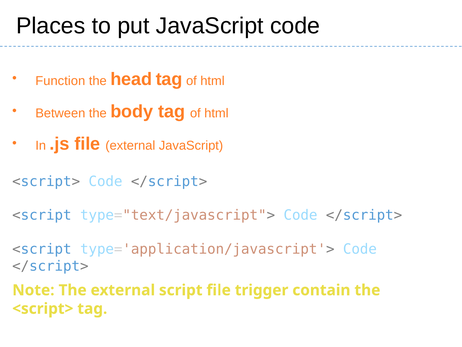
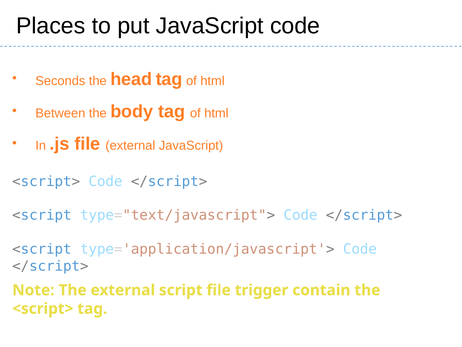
Function: Function -> Seconds (60, 81)
